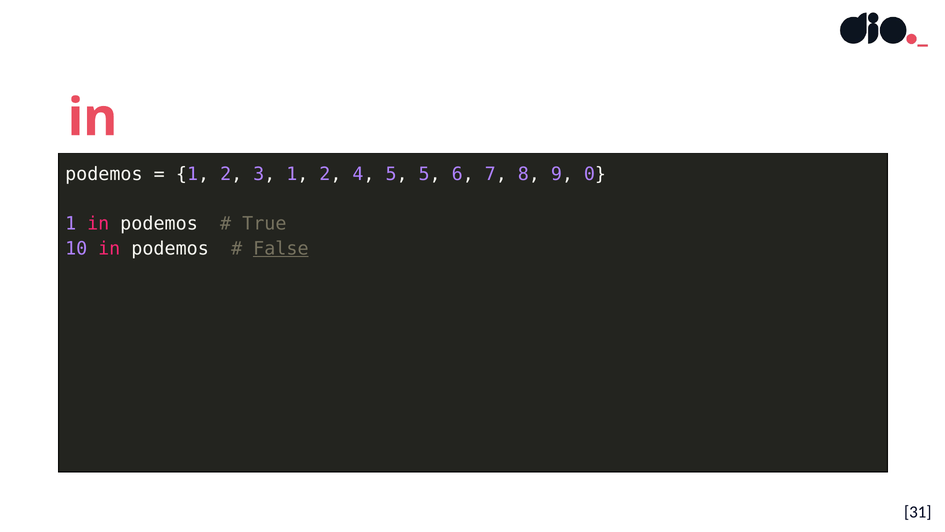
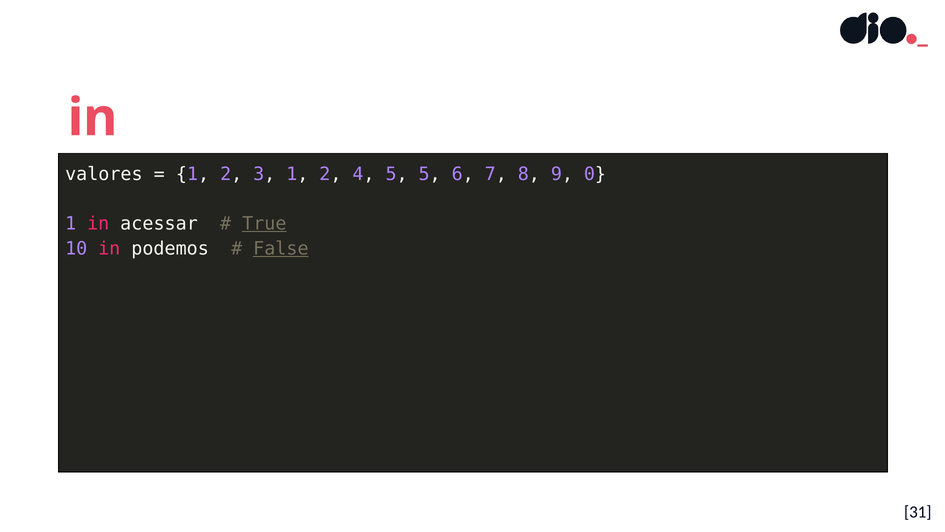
podemos: podemos -> valores (104, 174)
1 in podemos: podemos -> acessar (159, 224)
True underline: none -> present (264, 224)
